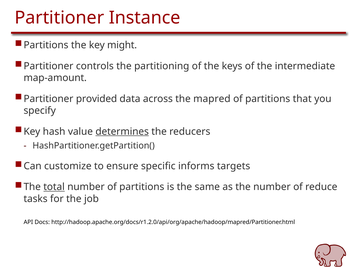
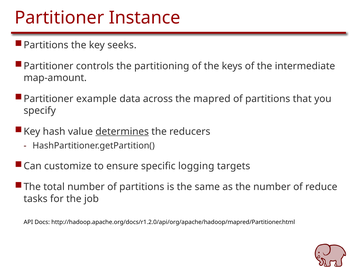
might: might -> seeks (122, 45)
provided: provided -> example (96, 99)
informs: informs -> logging (196, 166)
total underline: present -> none (54, 187)
